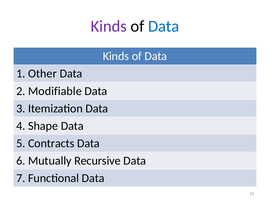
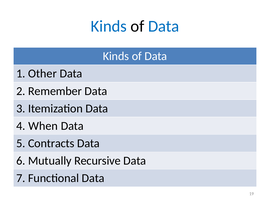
Kinds colour: purple -> blue (109, 26)
Modifiable: Modifiable -> Remember (55, 91)
Shape: Shape -> When (43, 126)
